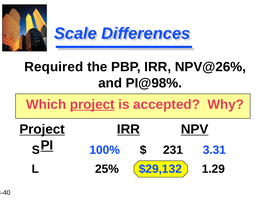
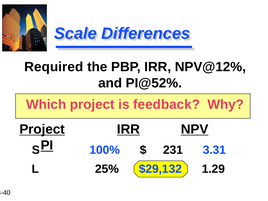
NPV@26%: NPV@26% -> NPV@12% (210, 67)
PI@98%: PI@98% -> PI@52% (154, 83)
project underline: present -> none (92, 104)
accepted: accepted -> feedback (167, 104)
